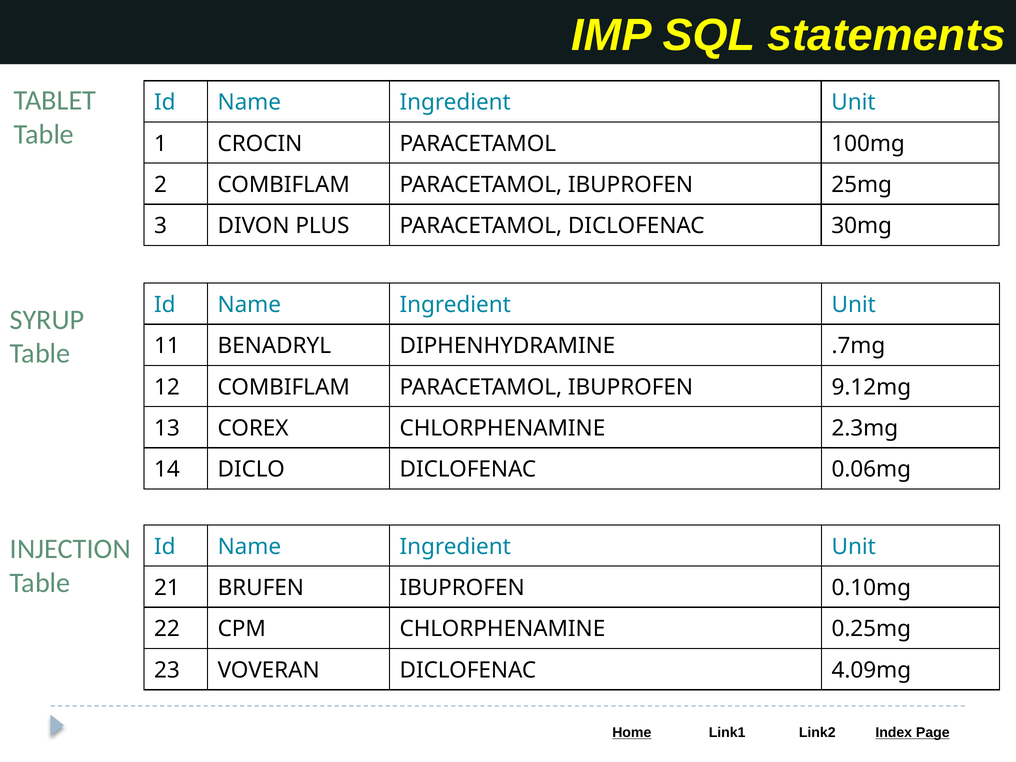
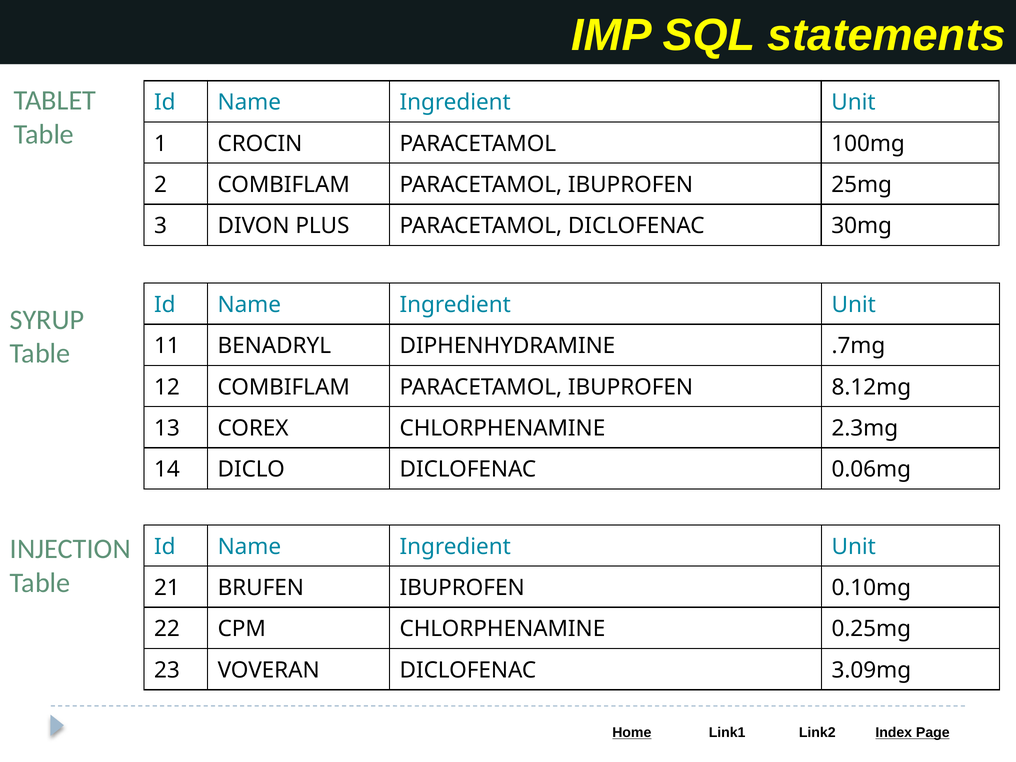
9.12mg: 9.12mg -> 8.12mg (871, 387)
4.09mg: 4.09mg -> 3.09mg (871, 670)
